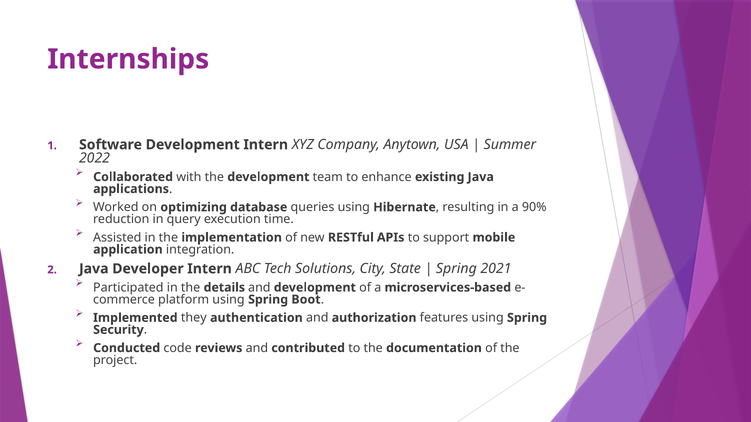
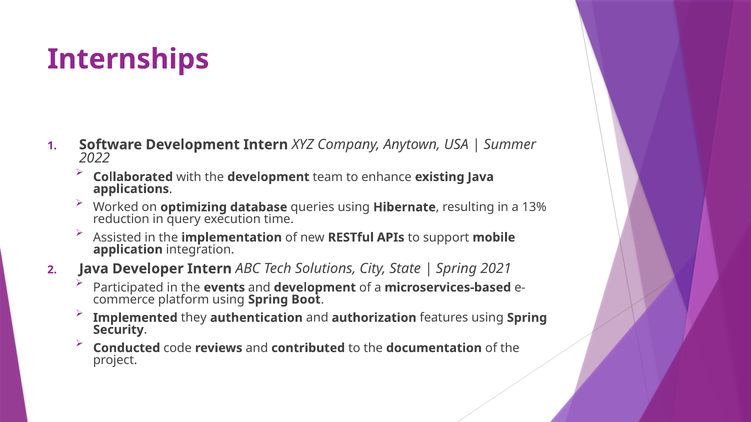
90%: 90% -> 13% (534, 207)
details: details -> events (224, 288)
